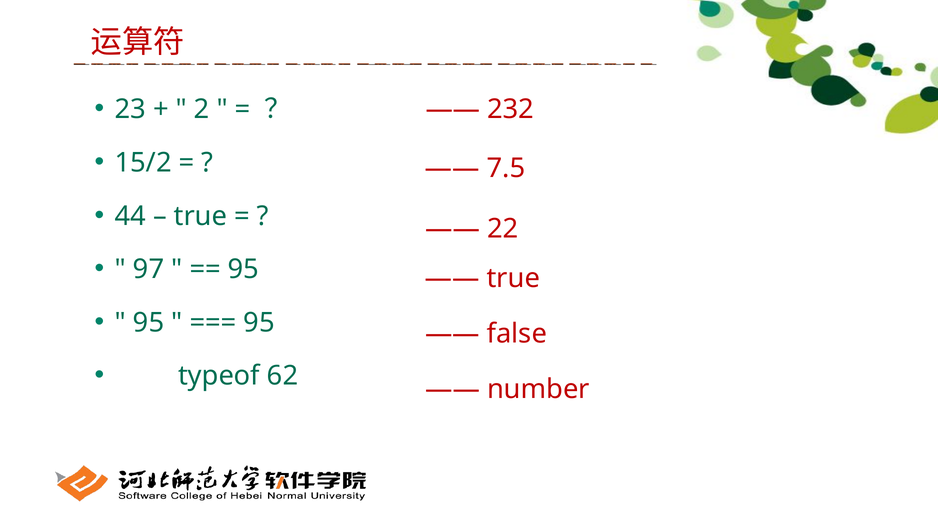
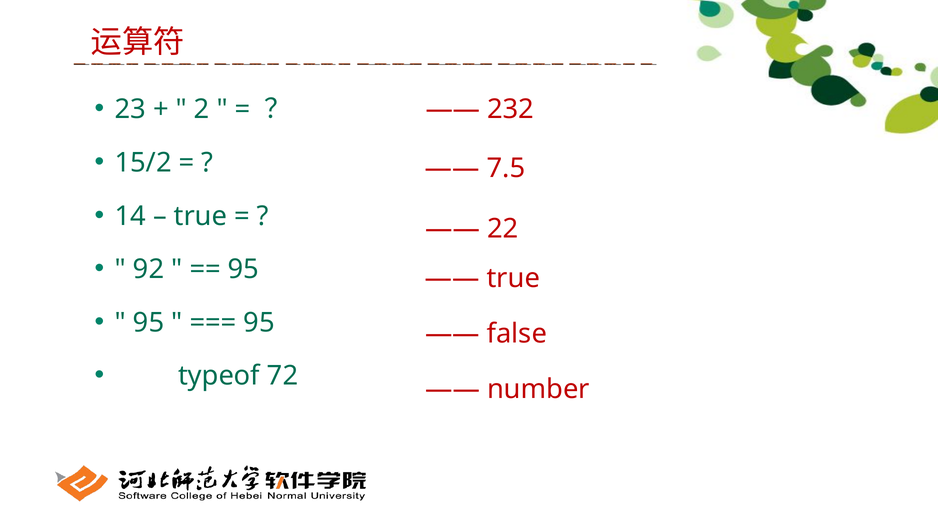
44: 44 -> 14 (130, 216)
97: 97 -> 92 (149, 270)
62: 62 -> 72 (283, 376)
